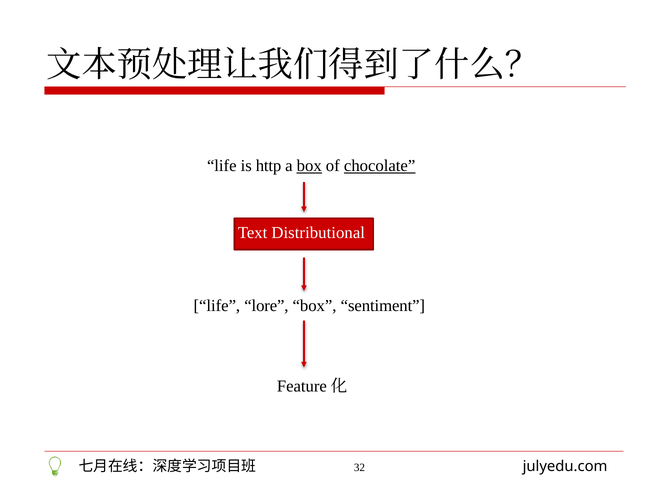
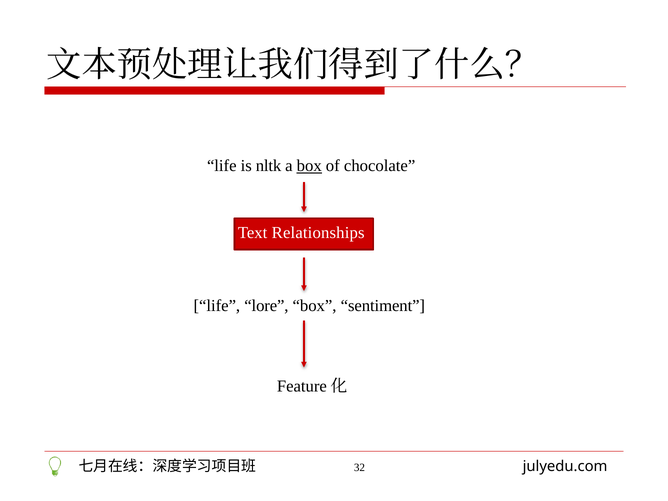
http: http -> nltk (269, 166)
chocolate underline: present -> none (380, 166)
Distributional: Distributional -> Relationships (318, 233)
